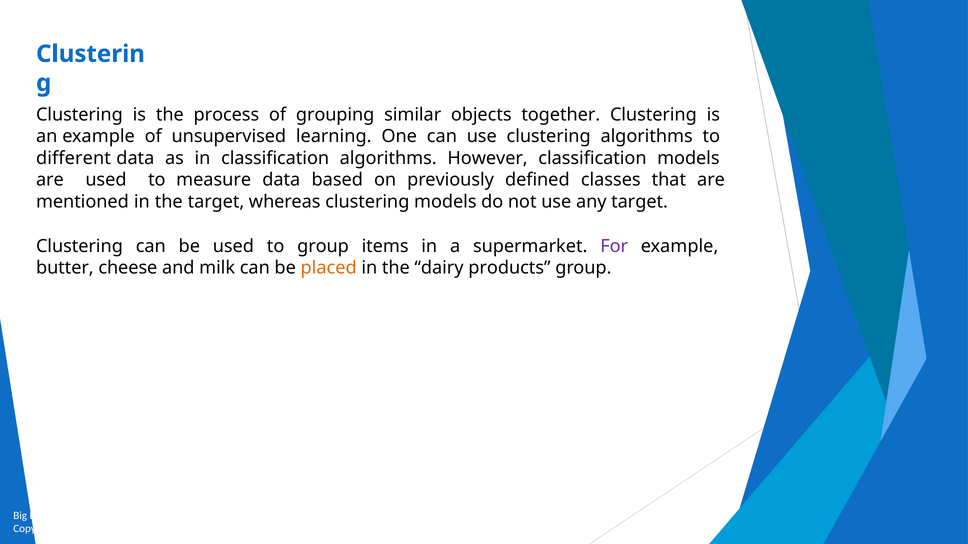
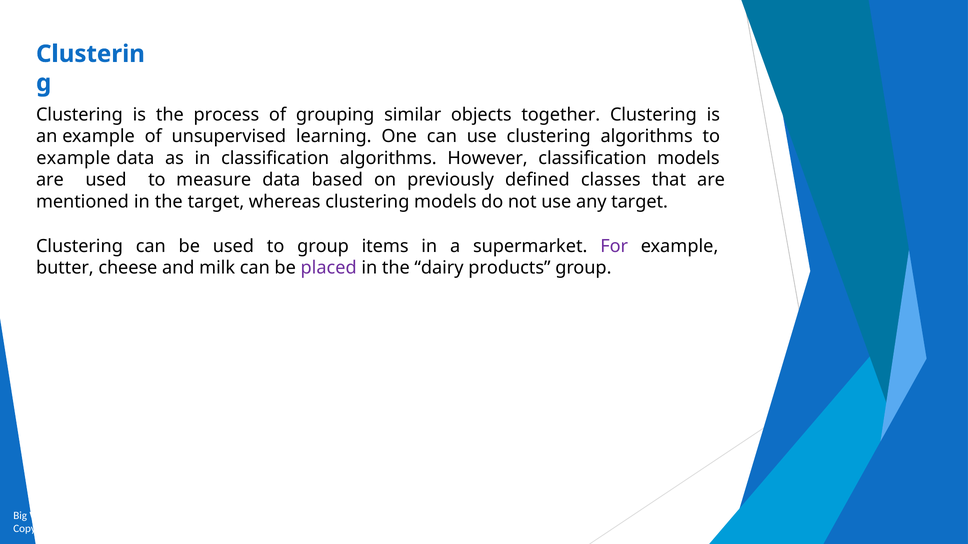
different: different -> example (73, 158)
placed colour: orange -> purple (329, 268)
Both: Both -> Well (40, 516)
